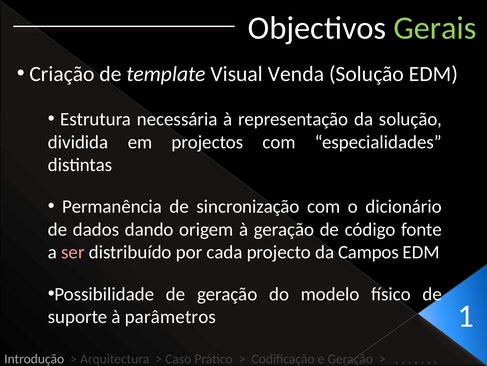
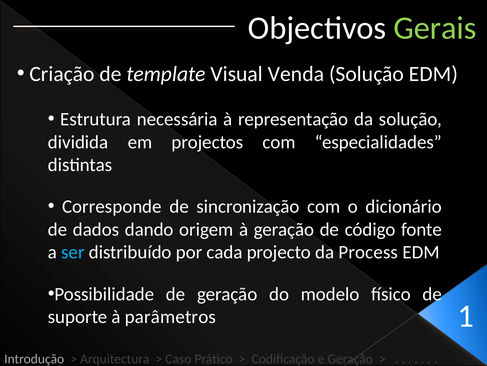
Permanência: Permanência -> Corresponde (112, 206)
ser colour: pink -> light blue (73, 252)
Campos: Campos -> Process (368, 252)
